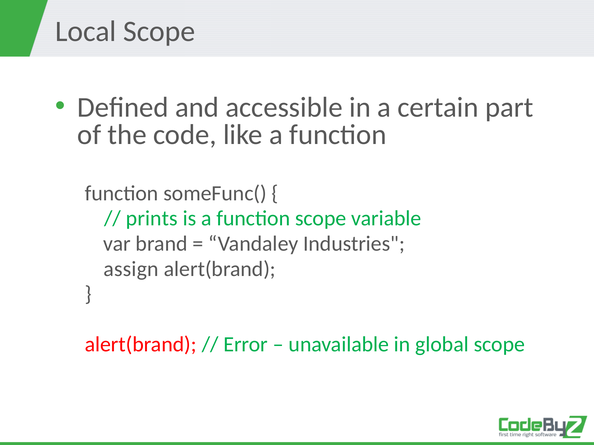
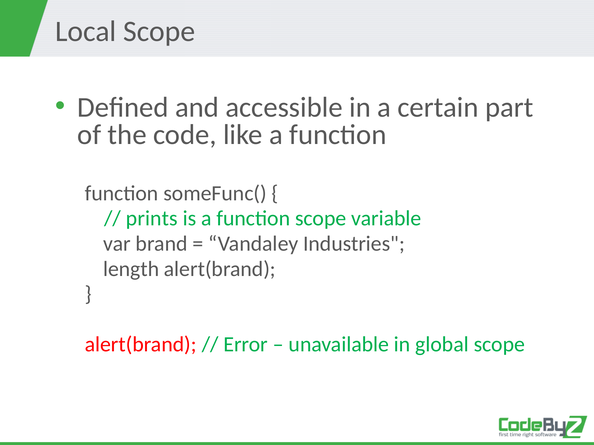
assign: assign -> length (131, 269)
